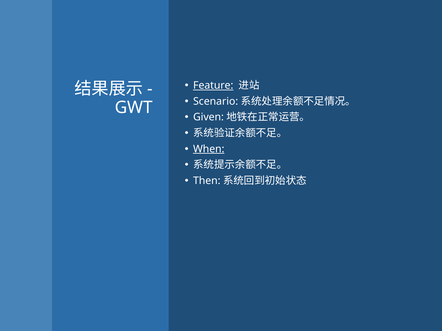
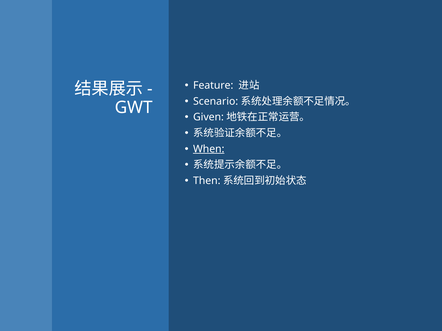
Feature underline: present -> none (213, 86)
